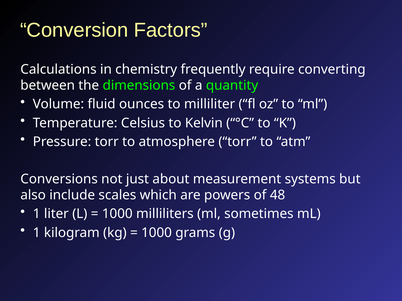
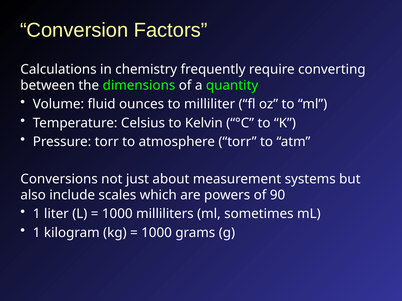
48: 48 -> 90 (278, 195)
